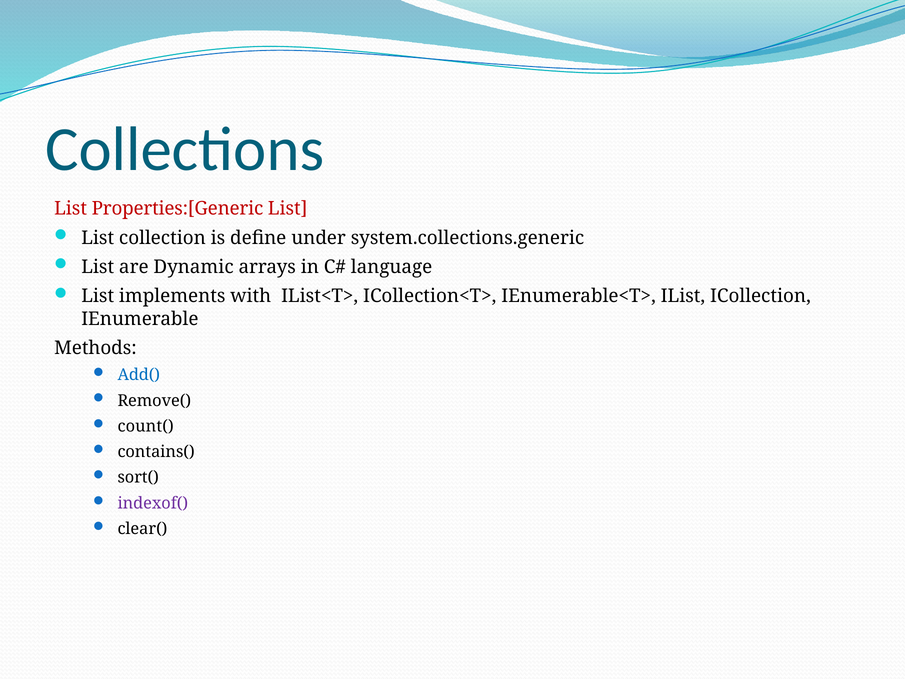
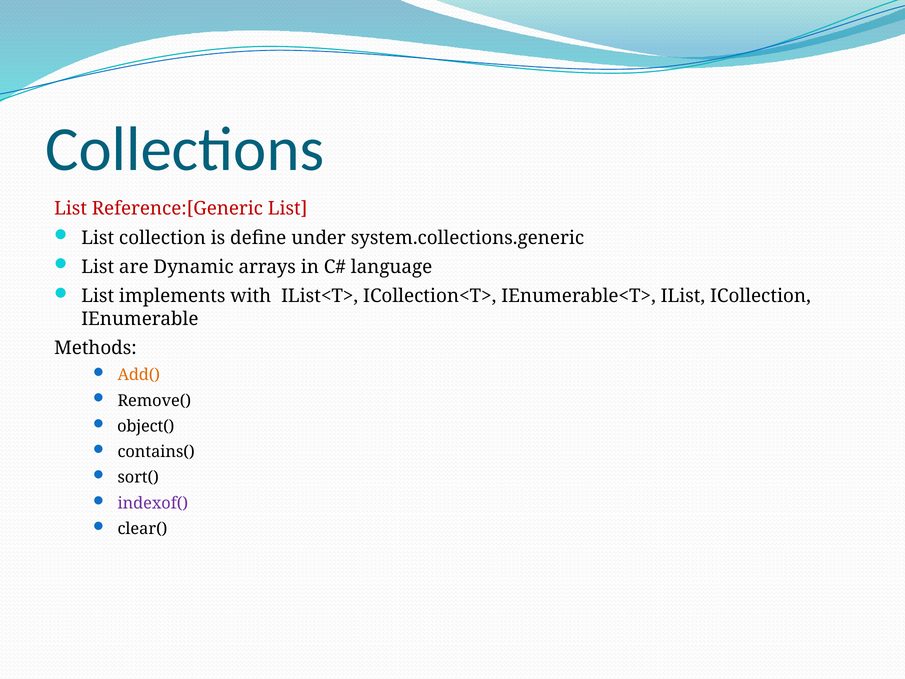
Properties:[Generic: Properties:[Generic -> Reference:[Generic (177, 209)
Add( colour: blue -> orange (139, 375)
count(: count( -> object( (146, 426)
